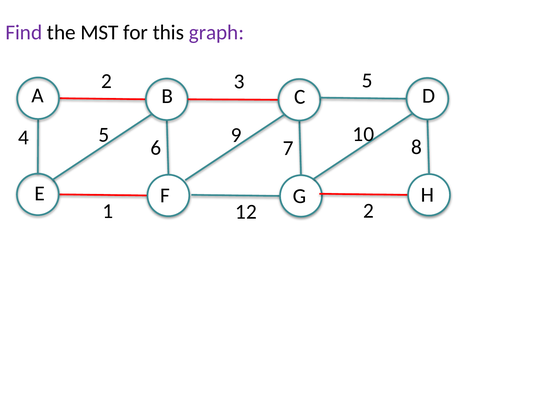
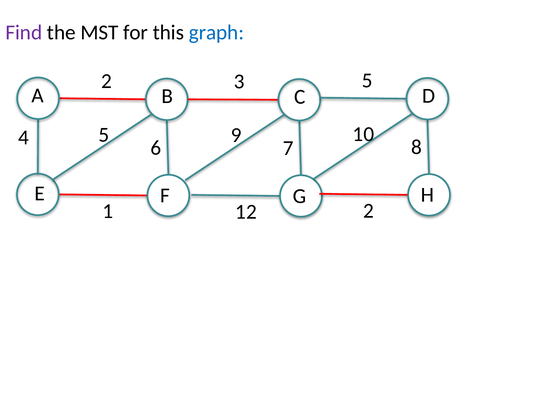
graph colour: purple -> blue (216, 32)
